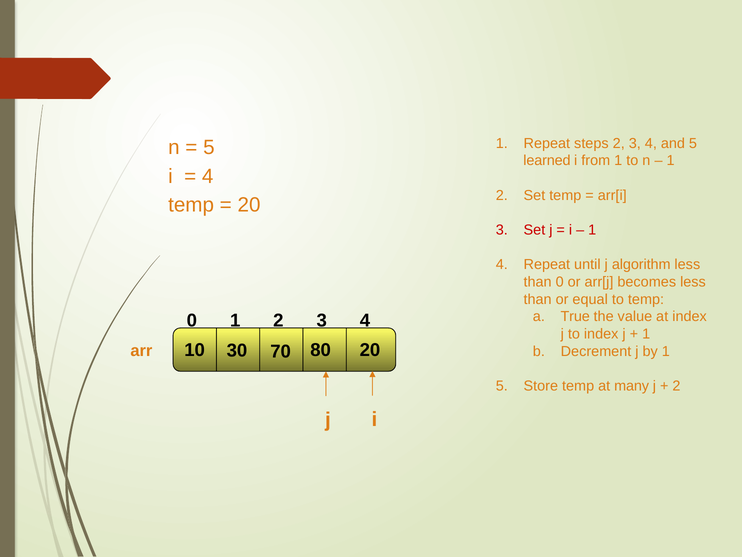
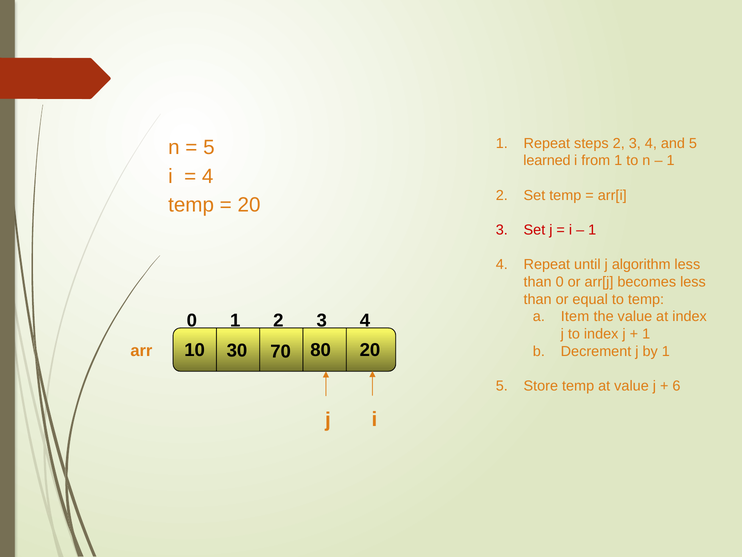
True: True -> Item (575, 316)
at many: many -> value (632, 386)
2: 2 -> 6 (677, 386)
